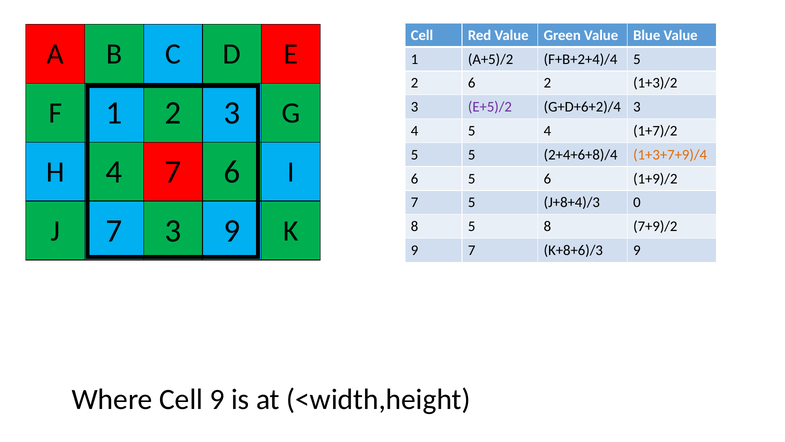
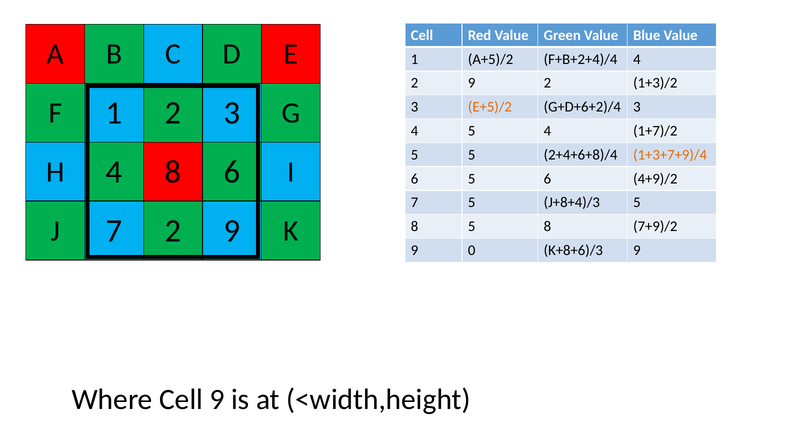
F+B+2+4)/4 5: 5 -> 4 (637, 59)
6: 6 -> 9 (472, 83)
E+5)/2 colour: purple -> orange (490, 107)
4 7: 7 -> 8 (173, 172)
1+9)/2: 1+9)/2 -> 4+9)/2 (655, 178)
J+8+4)/3 0: 0 -> 5 (637, 202)
7 3: 3 -> 2 (173, 231)
9 7: 7 -> 0 (472, 250)
